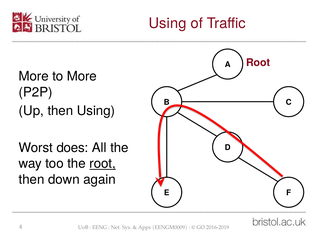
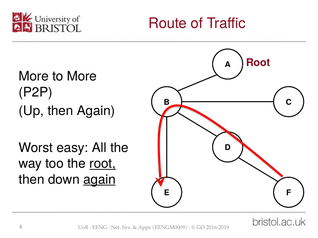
Using: Using -> Route (168, 23)
then Using: Using -> Again (96, 111)
does: does -> easy (72, 148)
again underline: none -> present (99, 180)
